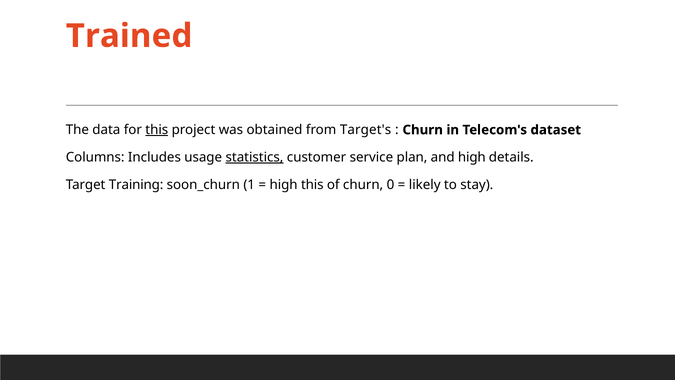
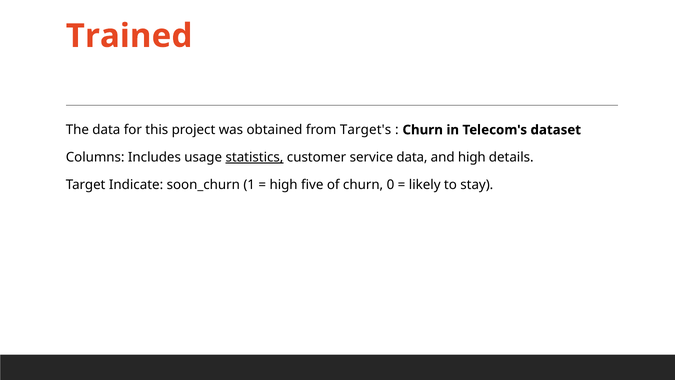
this underline: present -> none (157, 130)
service plan: plan -> data (412, 157)
Training: Training -> Indicate (136, 185)
high this: this -> five (312, 185)
